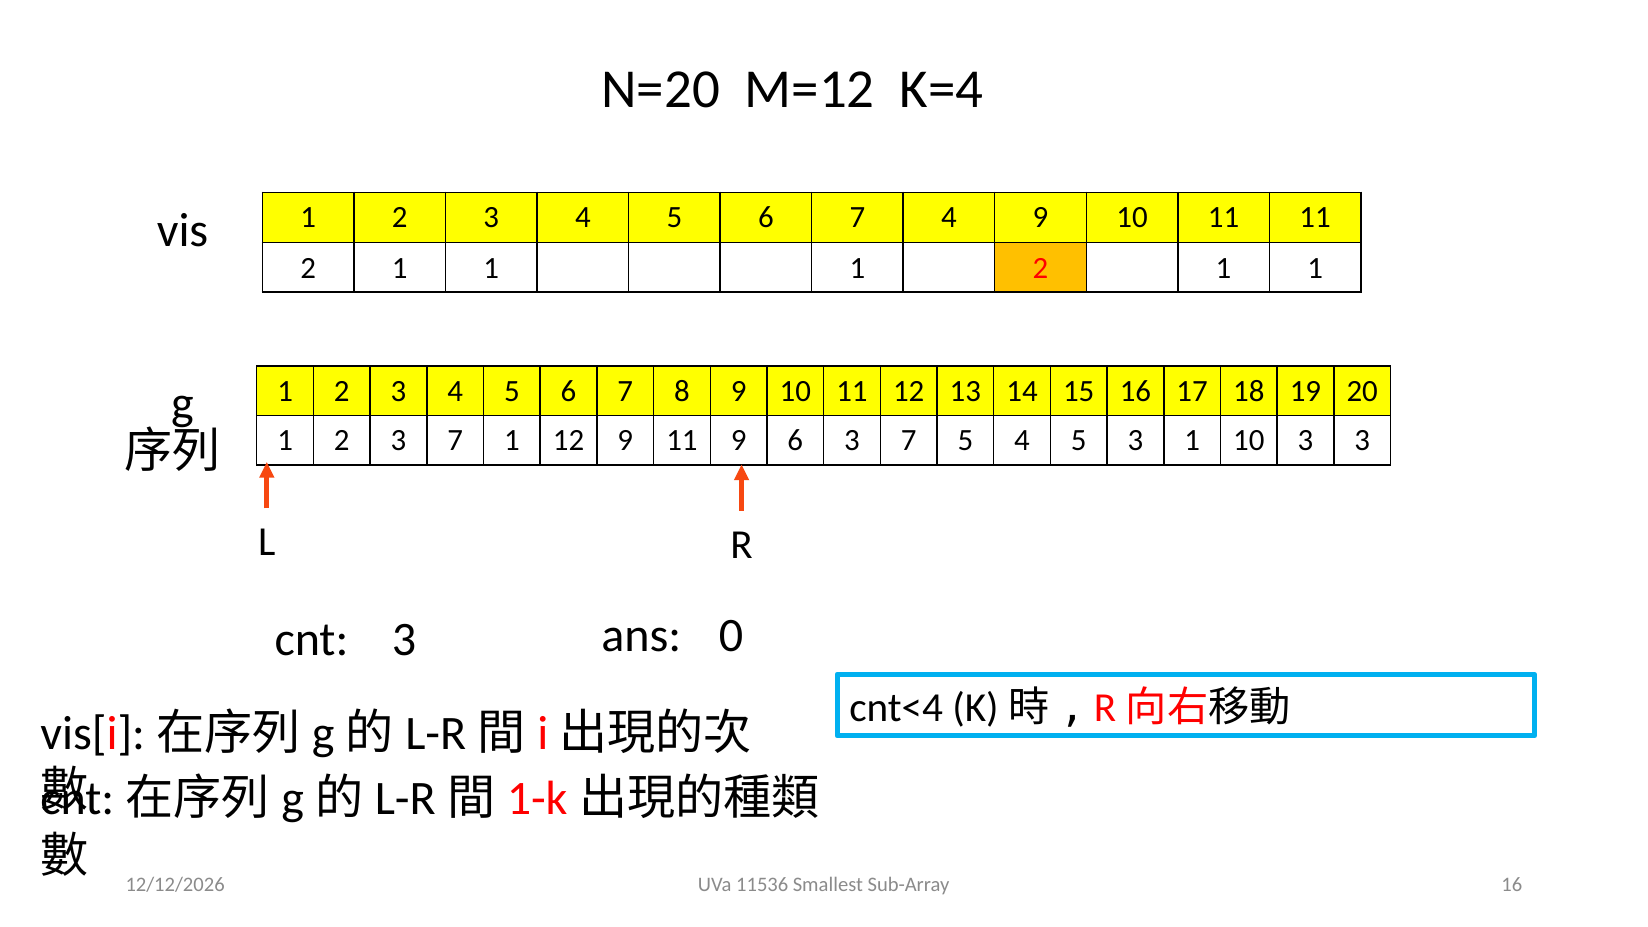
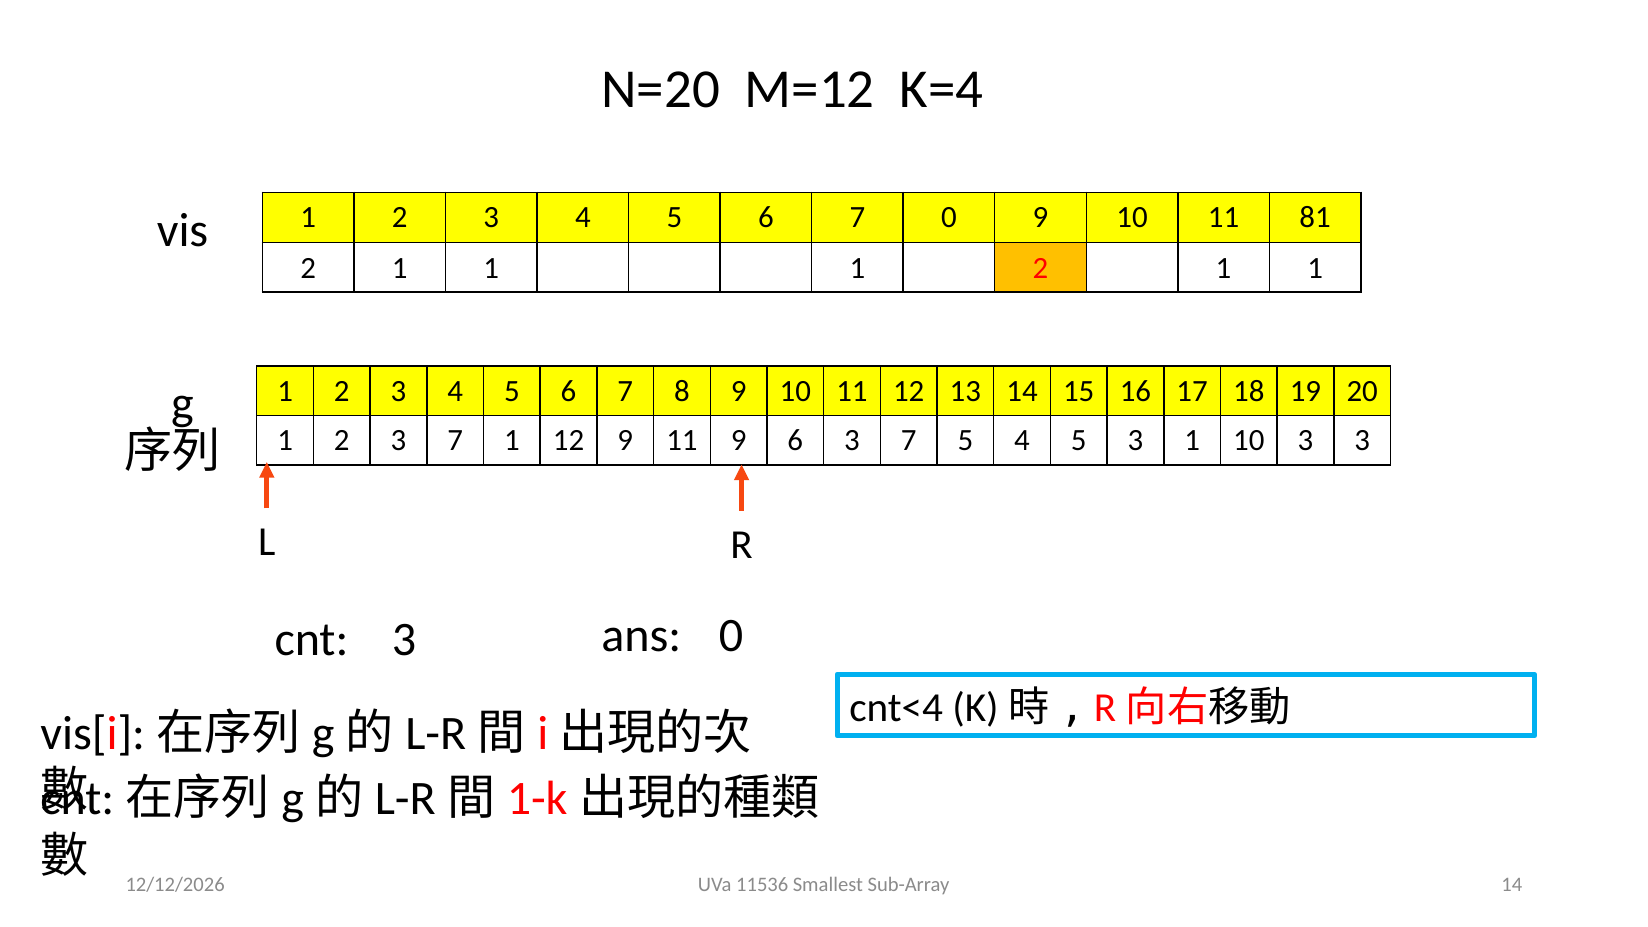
7 4: 4 -> 0 (949, 218)
11 11: 11 -> 81 (1315, 218)
Sub-Array 16: 16 -> 14 (1512, 885)
